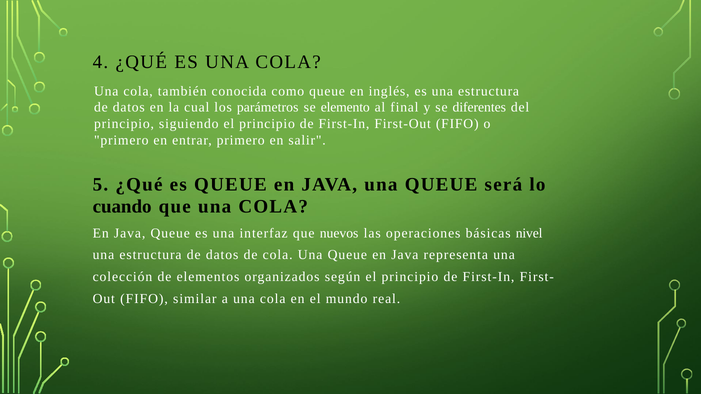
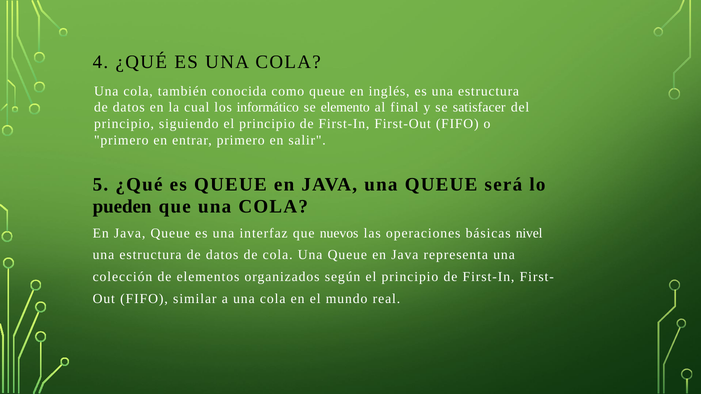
parámetros: parámetros -> informático (268, 107)
diferentes: diferentes -> satisfacer (479, 107)
cuando: cuando -> pueden (122, 207)
